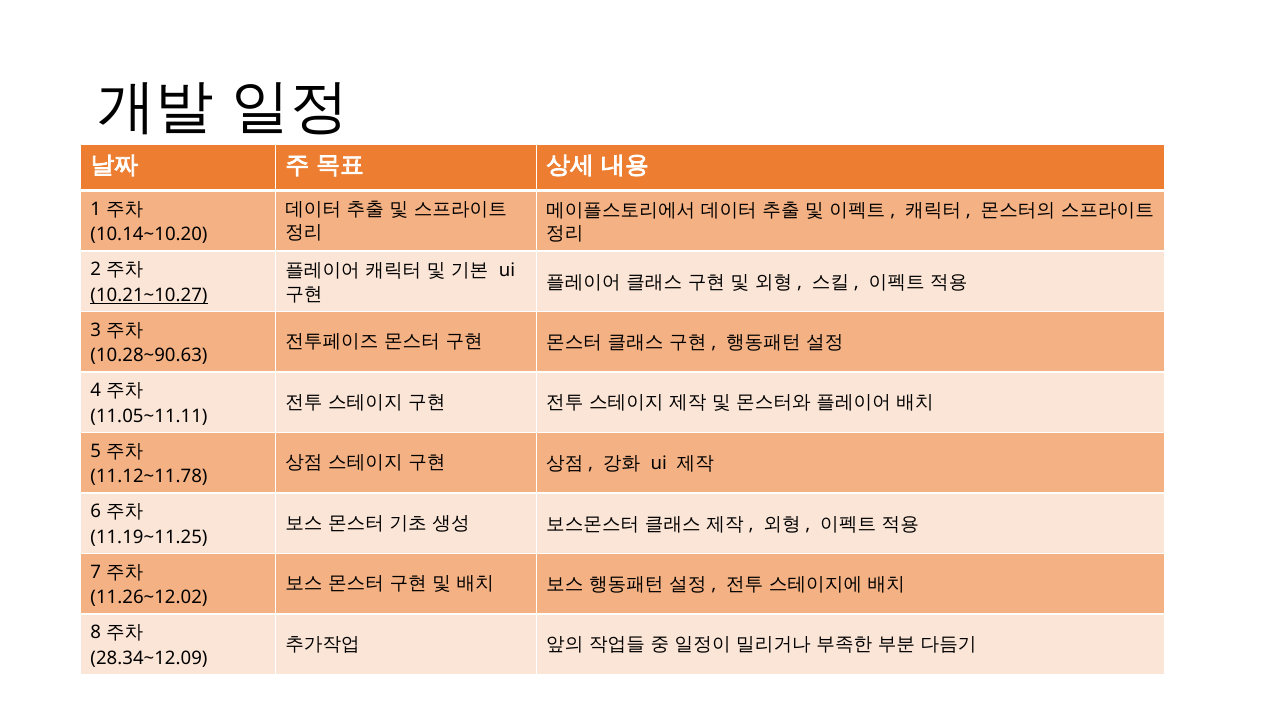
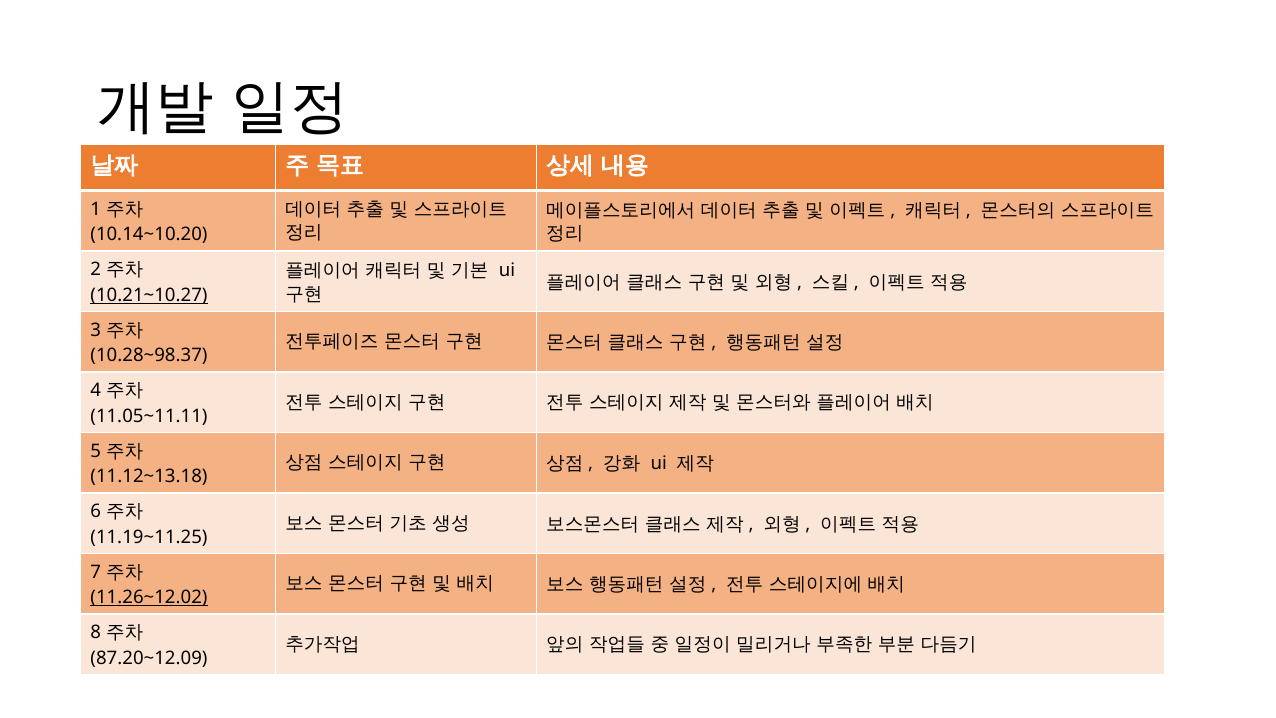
10.28~90.63: 10.28~90.63 -> 10.28~98.37 (149, 355)
11.12~11.78: 11.12~11.78 -> 11.12~13.18 (149, 476)
11.26~12.02 underline: none -> present (149, 597)
28.34~12.09: 28.34~12.09 -> 87.20~12.09 (149, 658)
